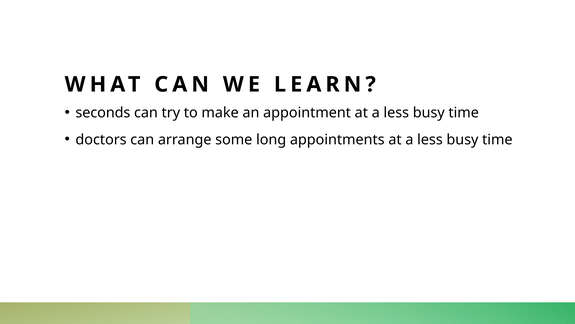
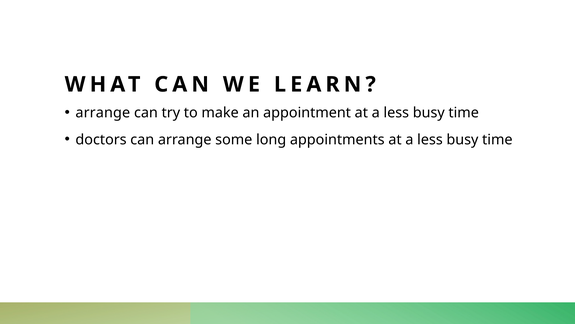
seconds: seconds -> arrange (103, 113)
